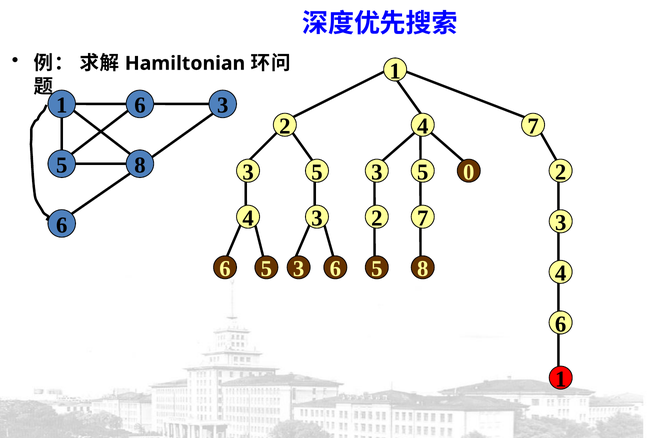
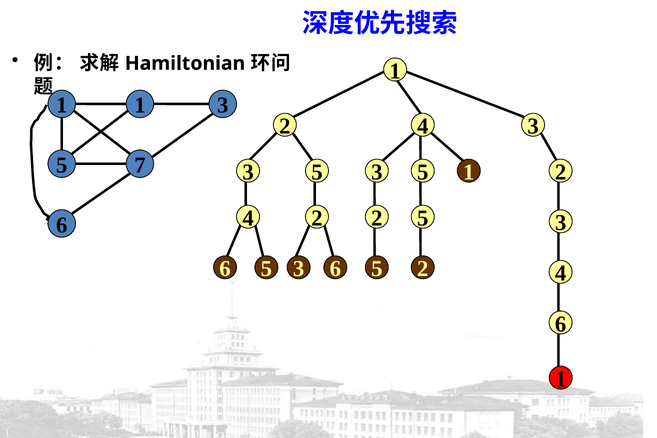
1 6: 6 -> 1 (140, 105)
4 7: 7 -> 3 (533, 126)
8: 8 -> 7 (140, 165)
5 0: 0 -> 1 (469, 172)
4 3: 3 -> 2 (317, 218)
2 7: 7 -> 5 (423, 218)
8: 8 -> 2 (423, 269)
